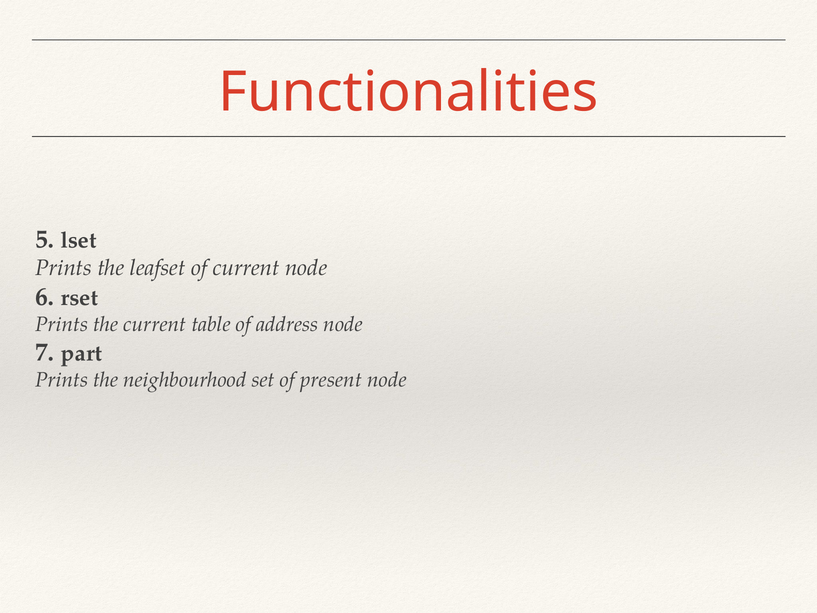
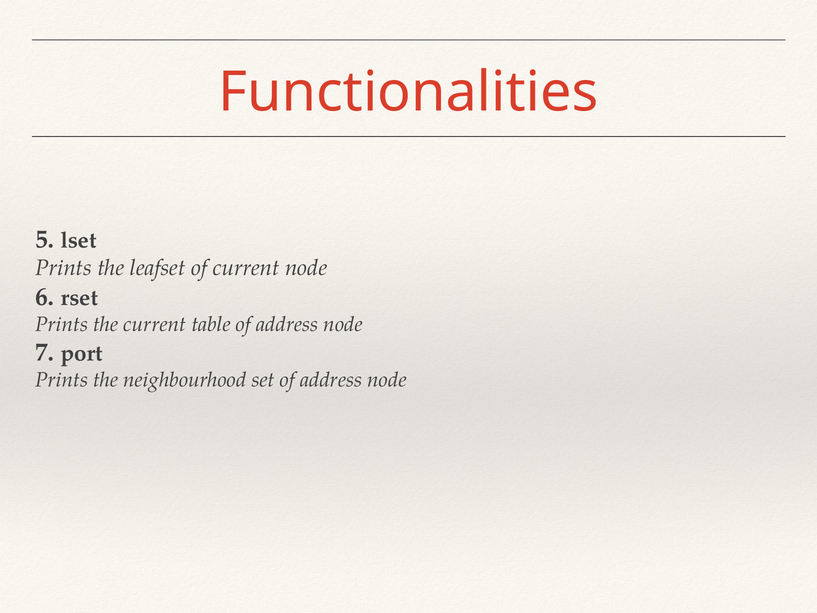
part: part -> port (82, 353)
set of present: present -> address (331, 380)
